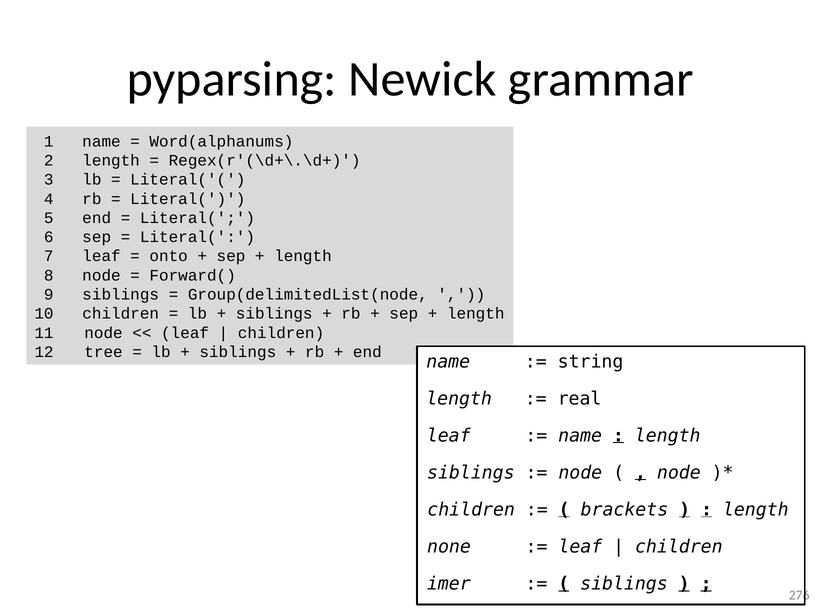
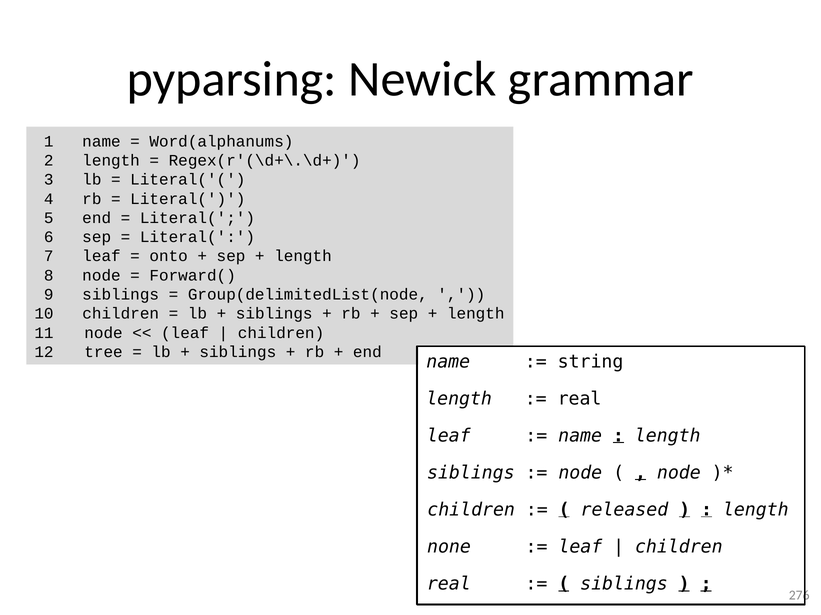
brackets: brackets -> released (624, 510)
imer: imer -> real (449, 585)
